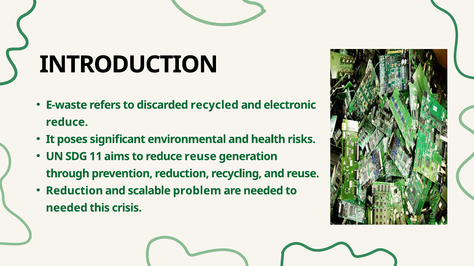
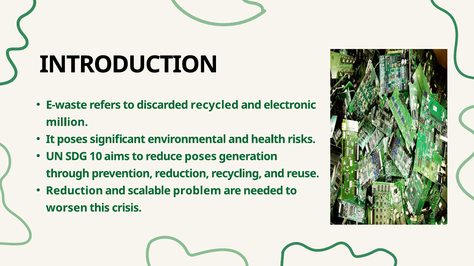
reduce: reduce -> million (67, 122)
11: 11 -> 10 (96, 157)
reduce reuse: reuse -> poses (201, 157)
needed: needed -> worsen (67, 208)
